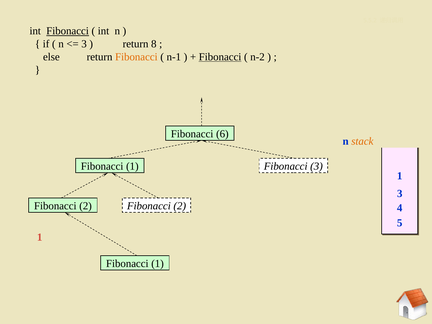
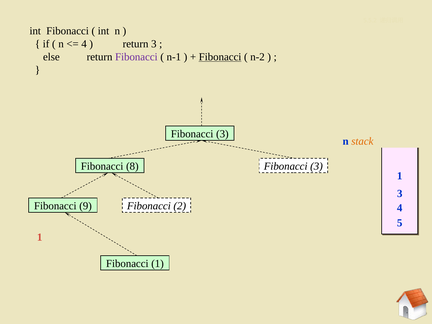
Fibonacci underline: present -> none (68, 31)
3: 3 -> 4 (84, 44)
return 8: 8 -> 3 (154, 44)
Fibonacci colour: orange -> purple (136, 57)
6: 6 -> 3 (222, 134)
1: 1 -> 8 (132, 166)
2: 2 -> 9 (86, 206)
